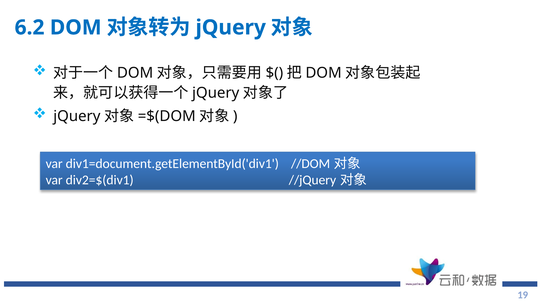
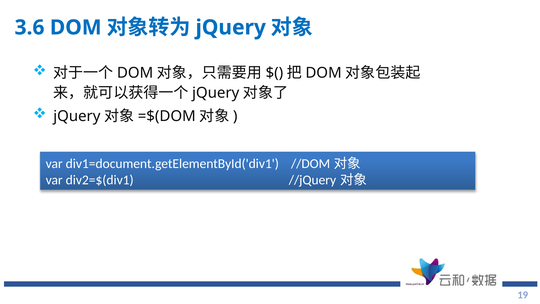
6.2: 6.2 -> 3.6 (30, 27)
